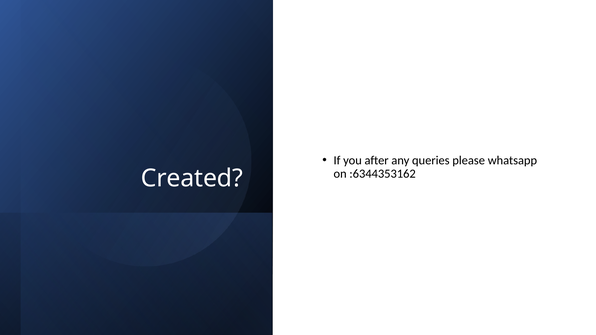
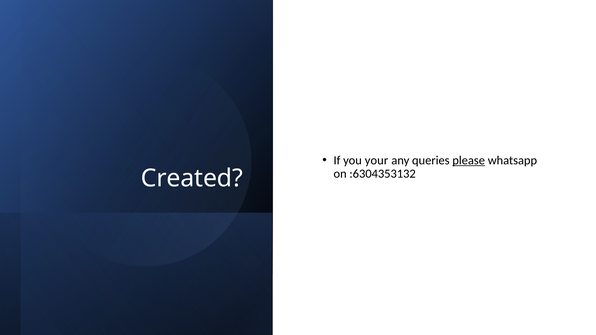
after: after -> your (377, 161)
please underline: none -> present (469, 161)
:6344353162: :6344353162 -> :6304353132 (383, 174)
